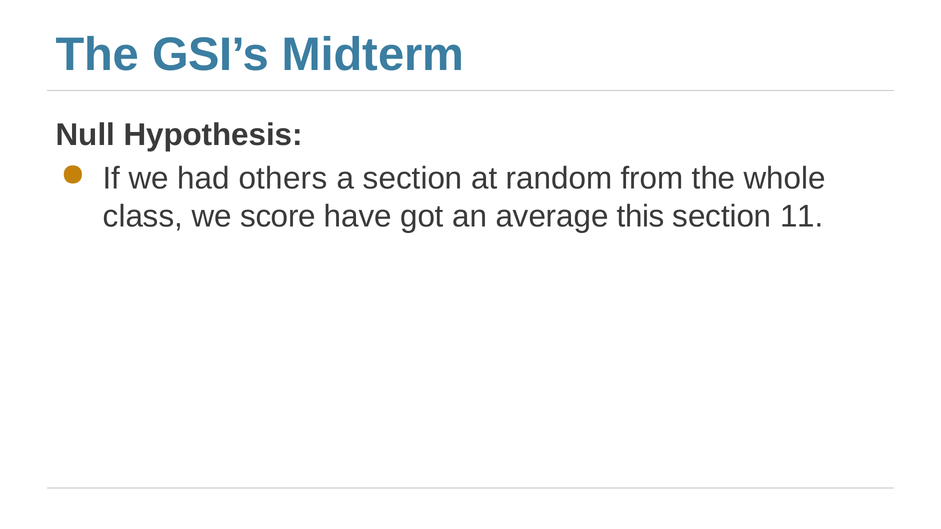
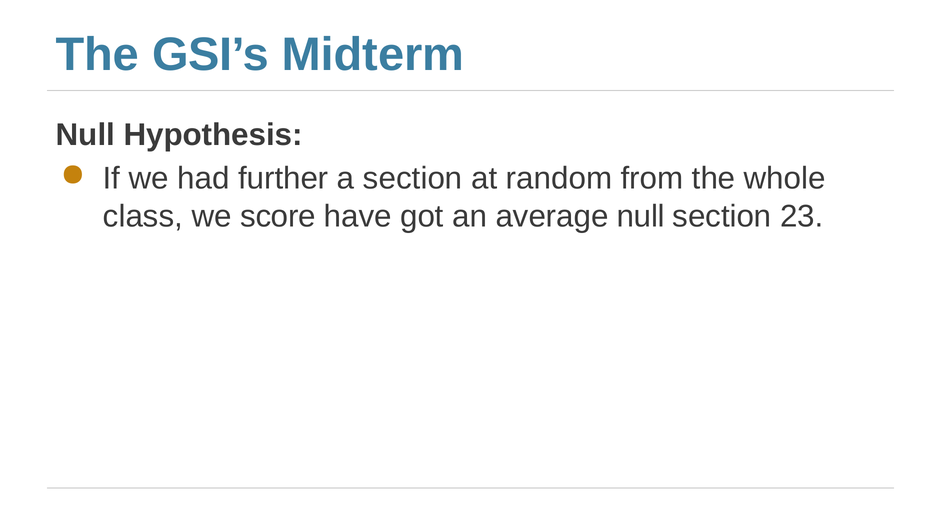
others: others -> further (283, 179)
average this: this -> null (641, 216)
11: 11 -> 23 (802, 216)
